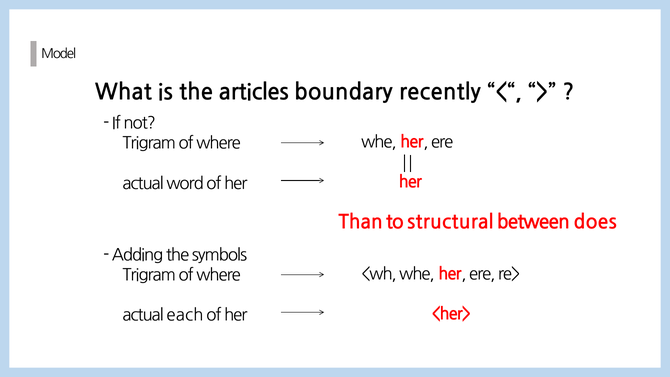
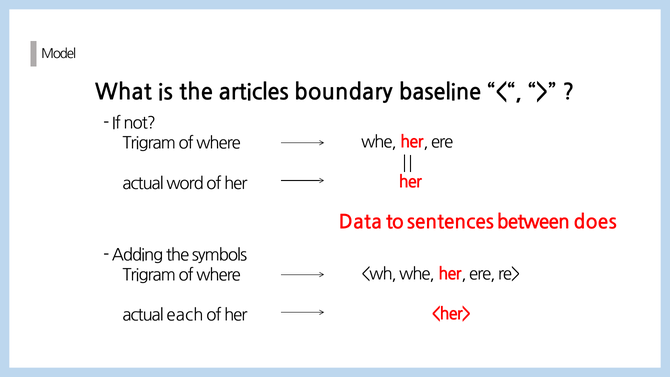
recently: recently -> baseline (440, 92)
Than: Than -> Data (360, 222)
structural: structural -> sentences (450, 222)
